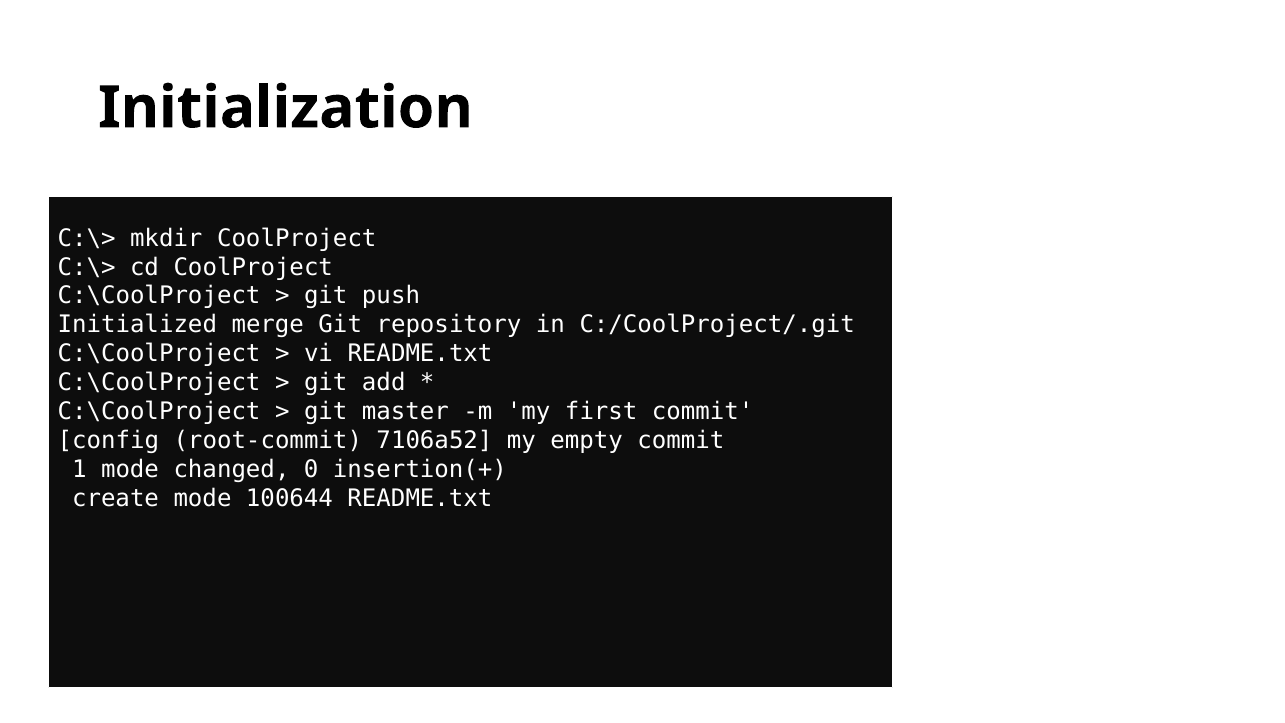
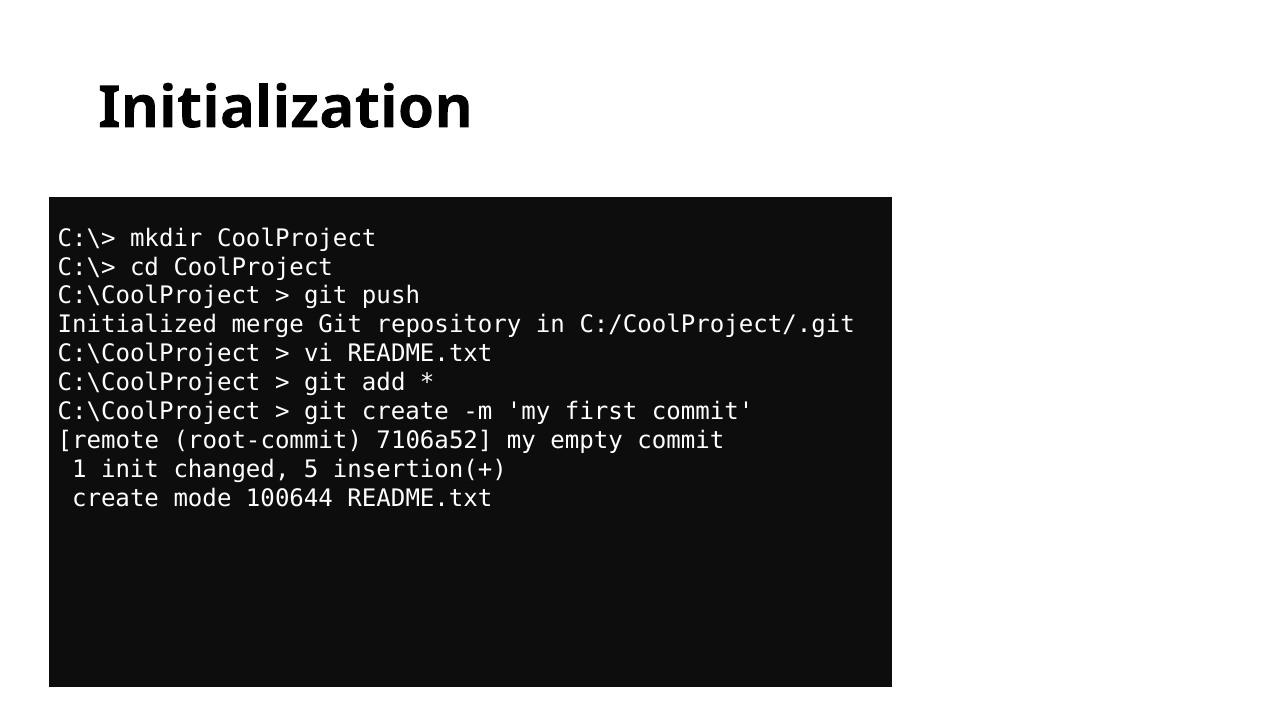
git master: master -> create (405, 412)
config: config -> remote (108, 440)
1 mode: mode -> init (130, 469)
0: 0 -> 5 (311, 469)
